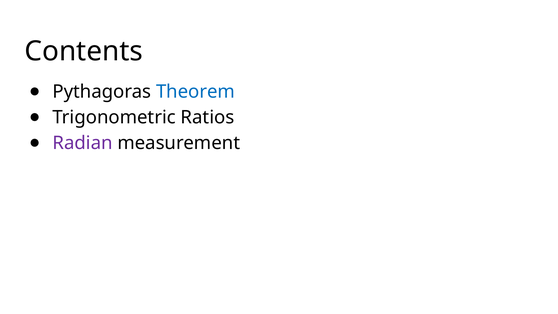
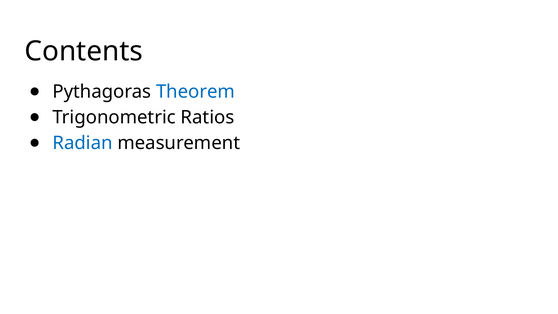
Radian colour: purple -> blue (83, 143)
